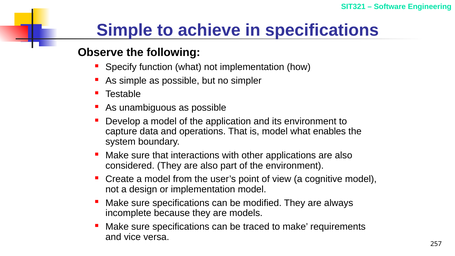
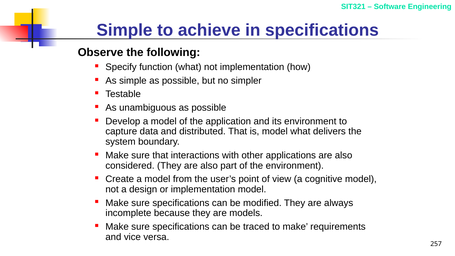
operations: operations -> distributed (202, 132)
enables: enables -> delivers (329, 132)
